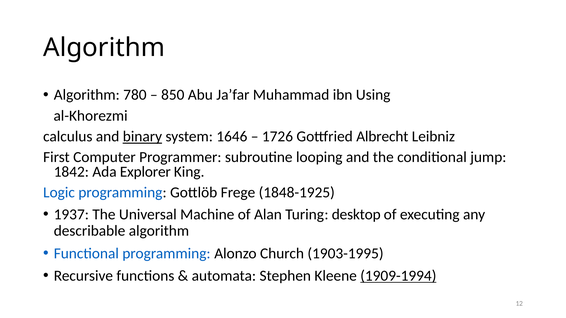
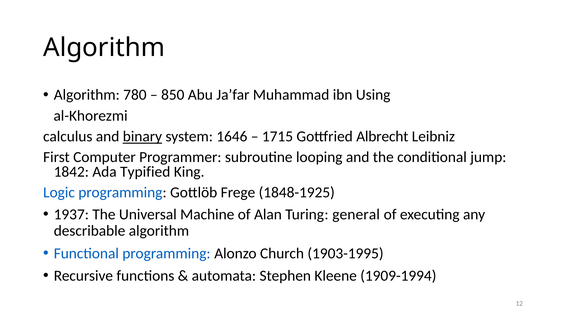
1726: 1726 -> 1715 (277, 137)
Explorer: Explorer -> Typified (145, 172)
desktop: desktop -> general (356, 215)
1909-1994 underline: present -> none (398, 276)
